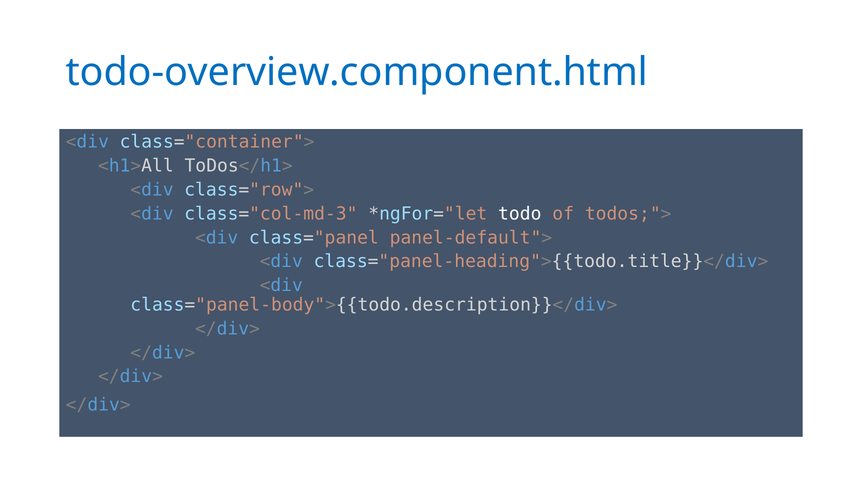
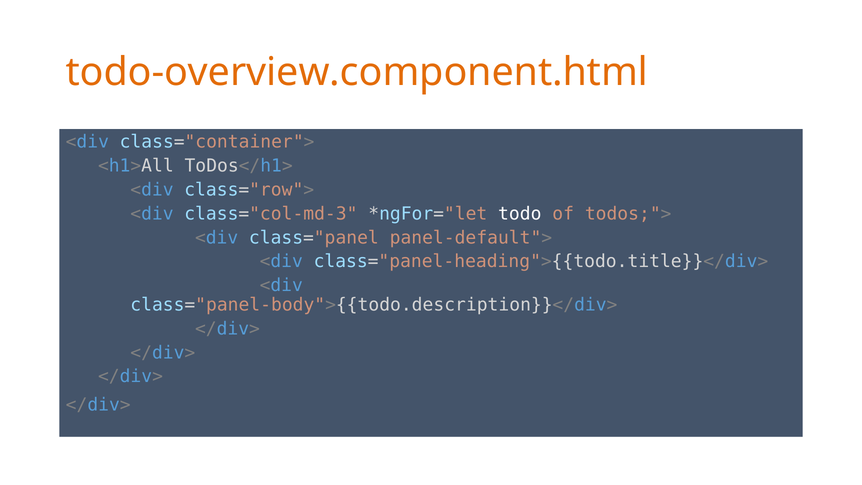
todo-overview.component.html colour: blue -> orange (357, 72)
